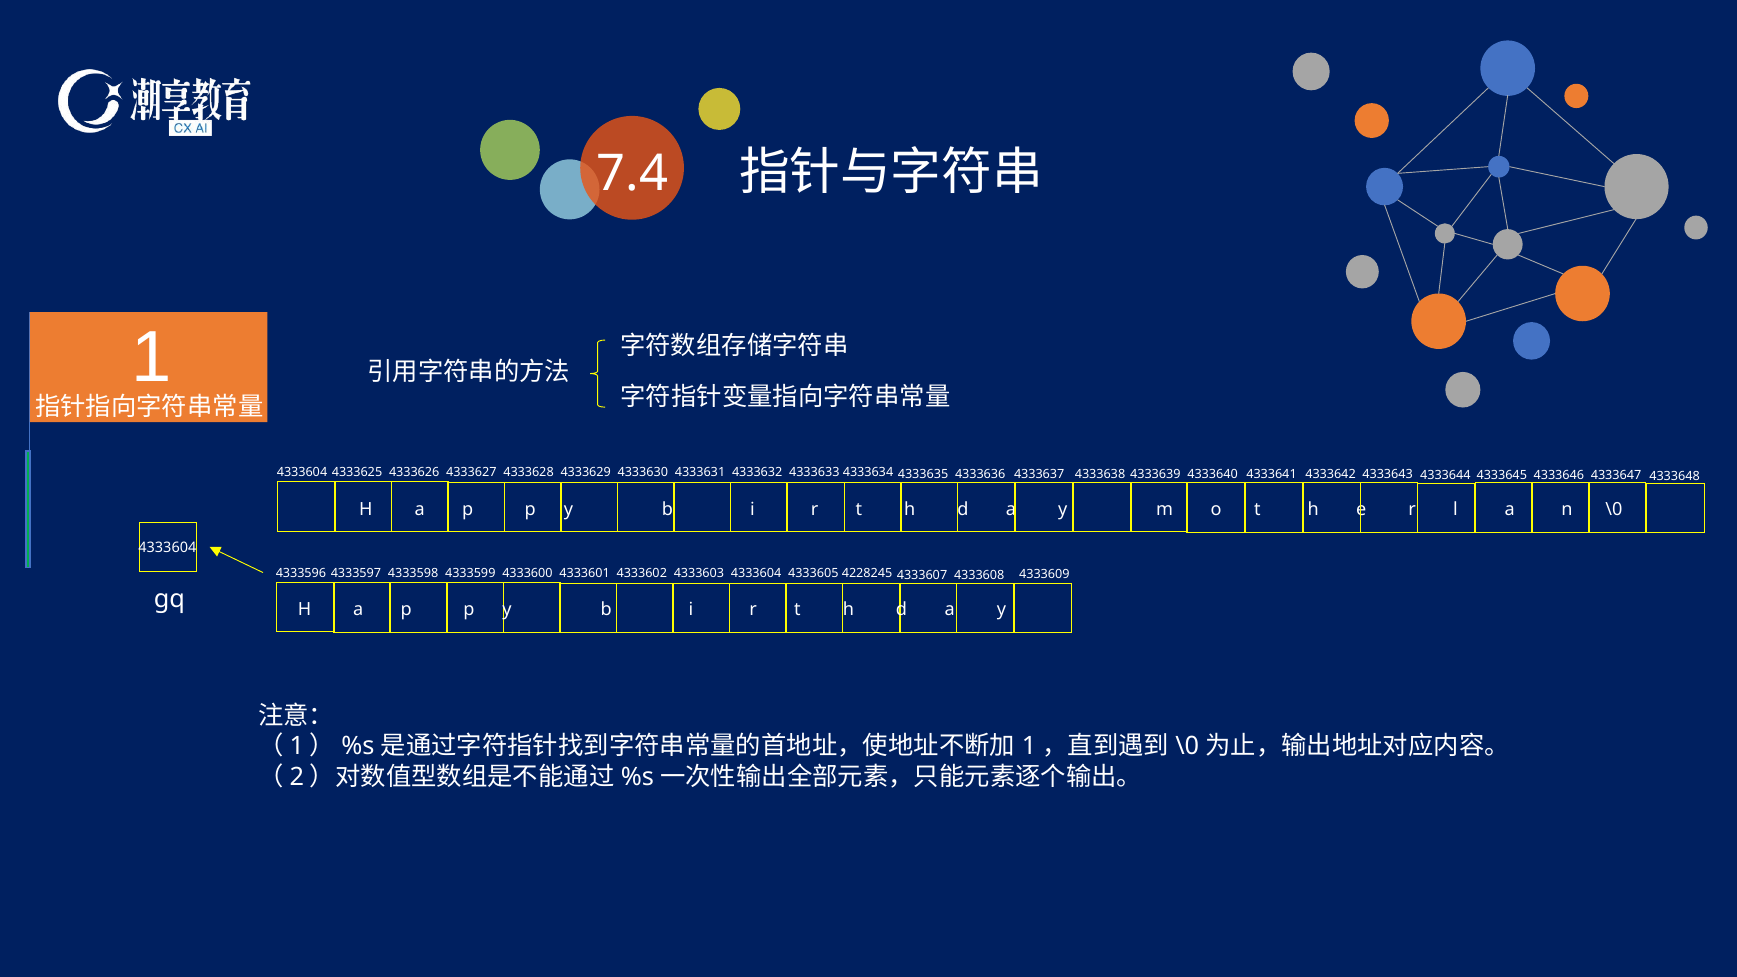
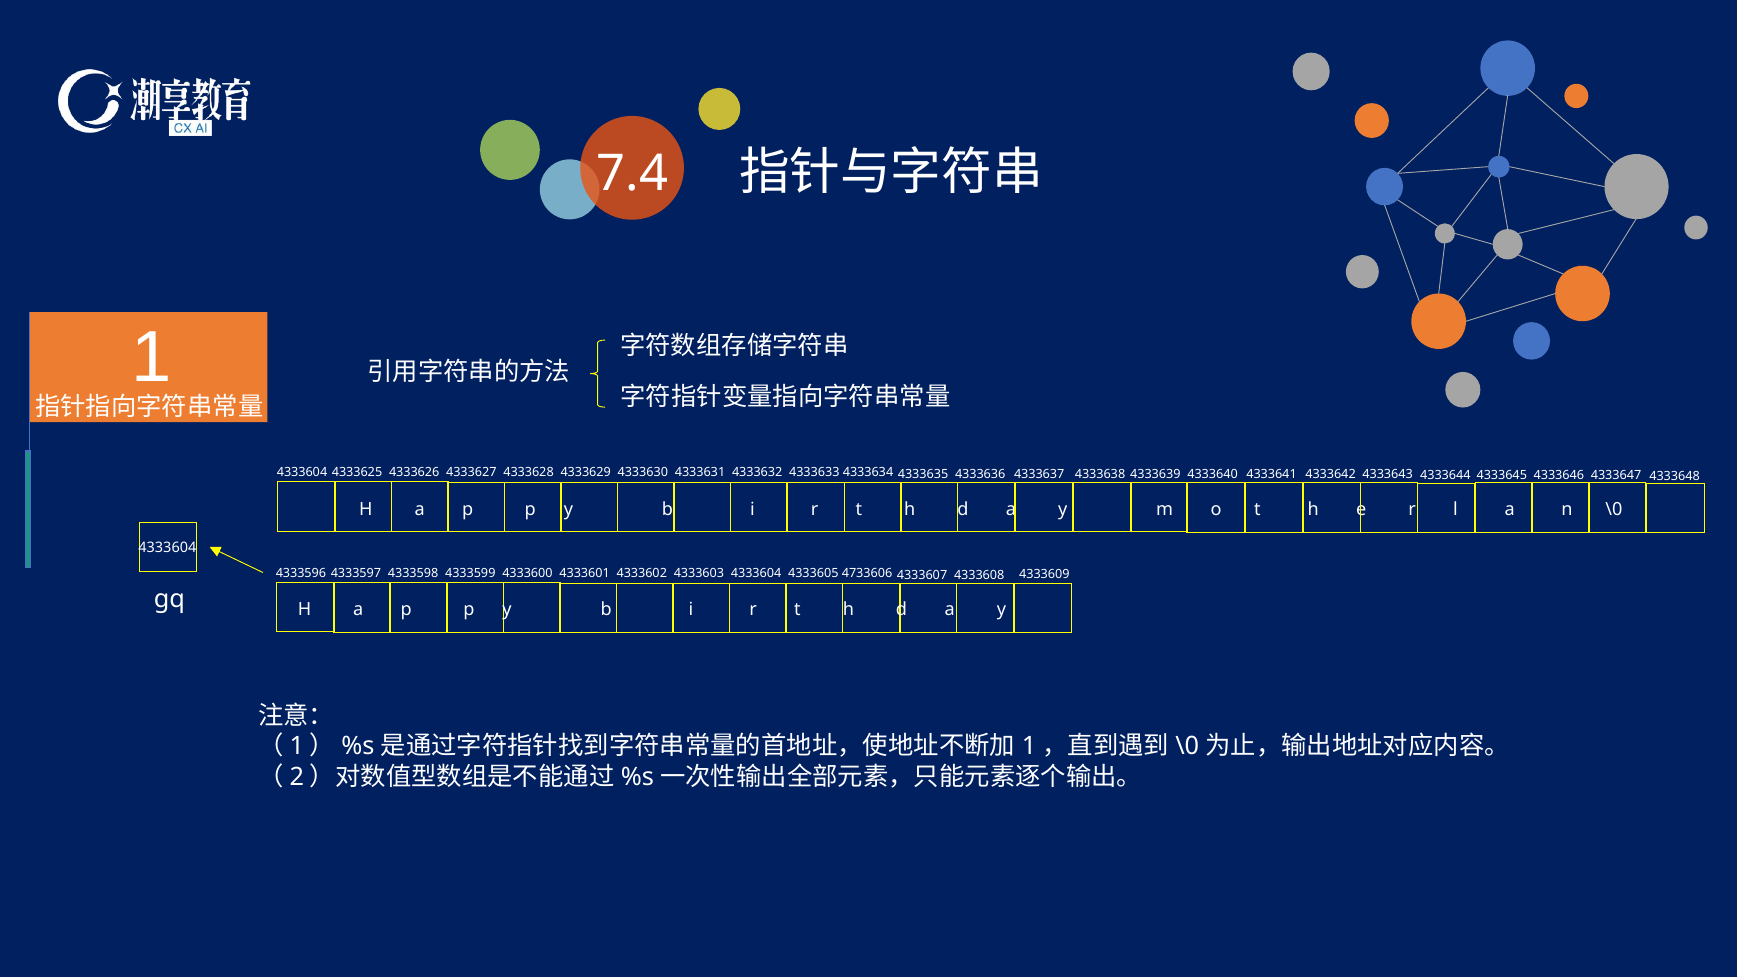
4228245: 4228245 -> 4733606 (867, 573)
